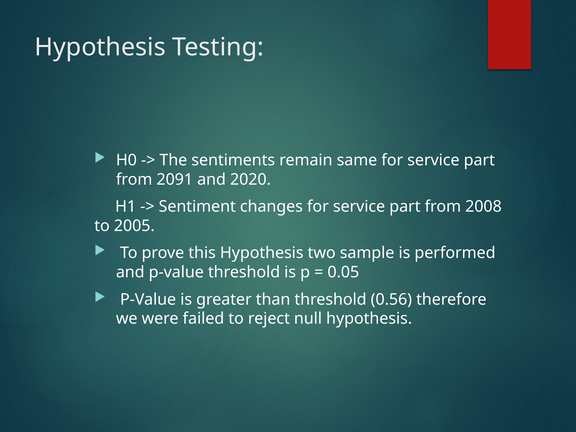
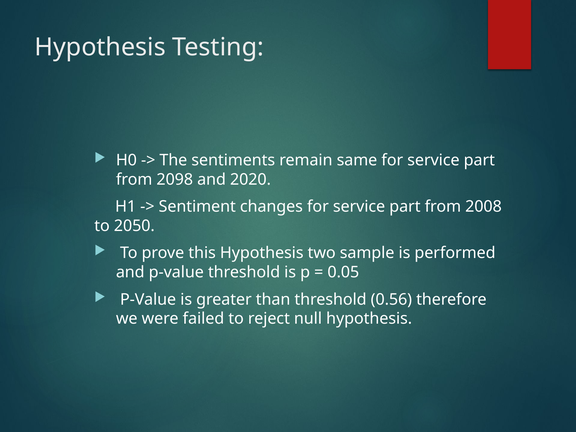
2091: 2091 -> 2098 (175, 179)
2005: 2005 -> 2050 (134, 226)
